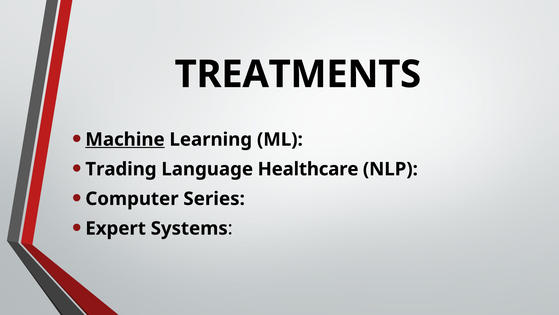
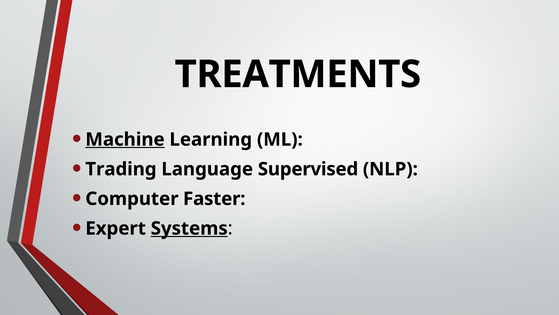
Healthcare: Healthcare -> Supervised (308, 169)
Series: Series -> Faster (214, 198)
Systems underline: none -> present (189, 228)
